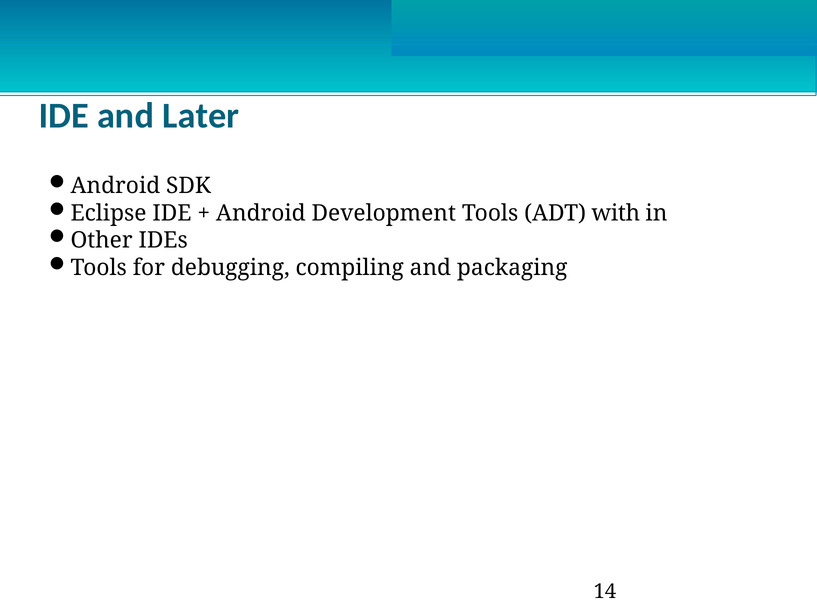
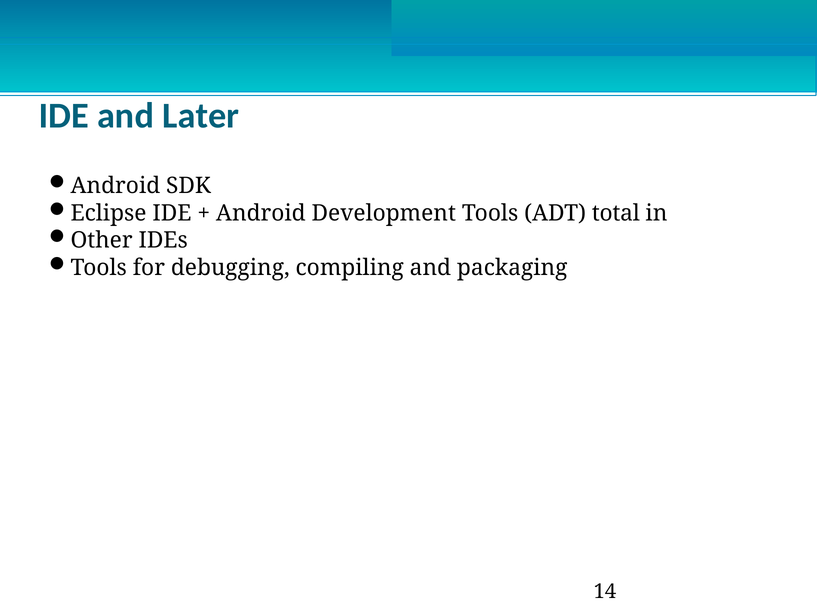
with: with -> total (616, 213)
